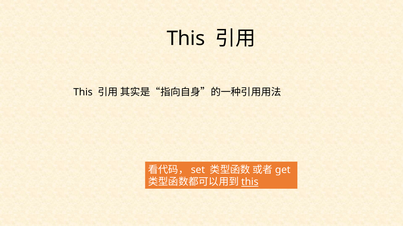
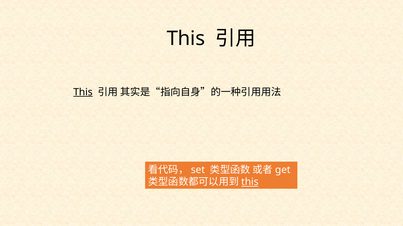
This underline: none -> present (83, 92)
